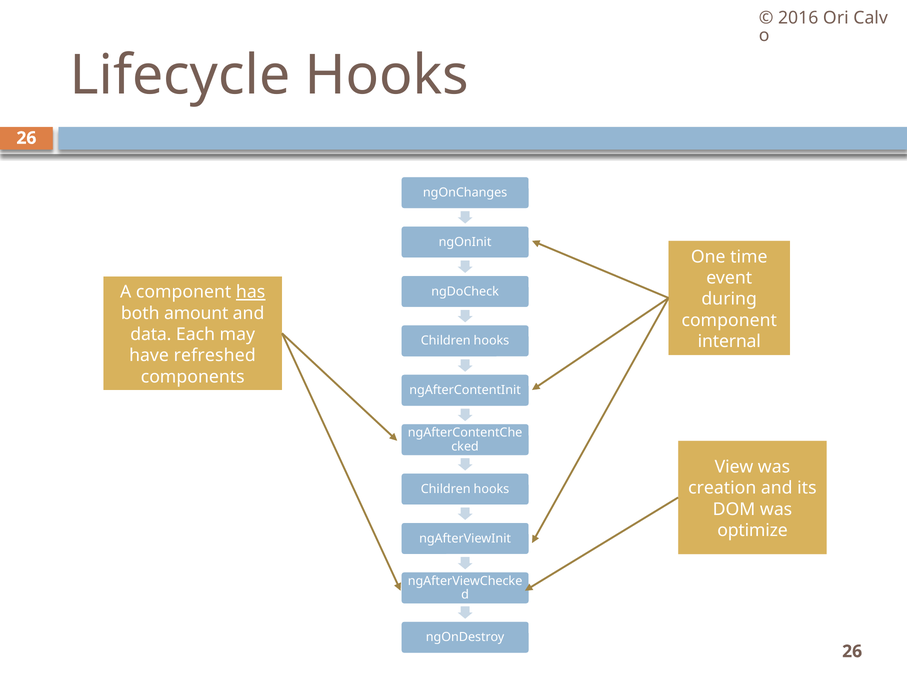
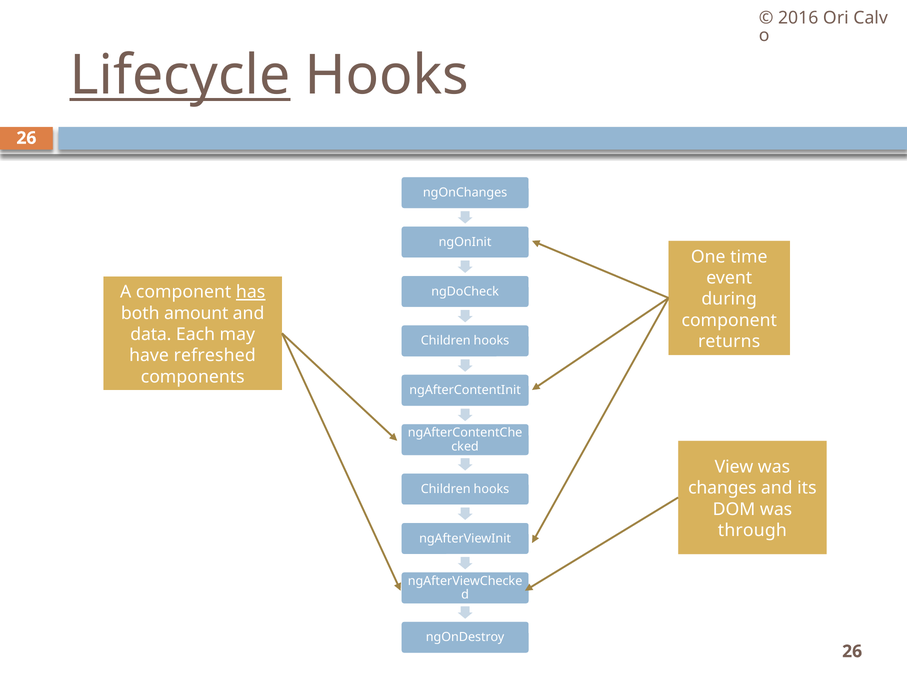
Lifecycle underline: none -> present (180, 76)
internal: internal -> returns (729, 342)
creation: creation -> changes (722, 488)
optimize: optimize -> through (752, 531)
